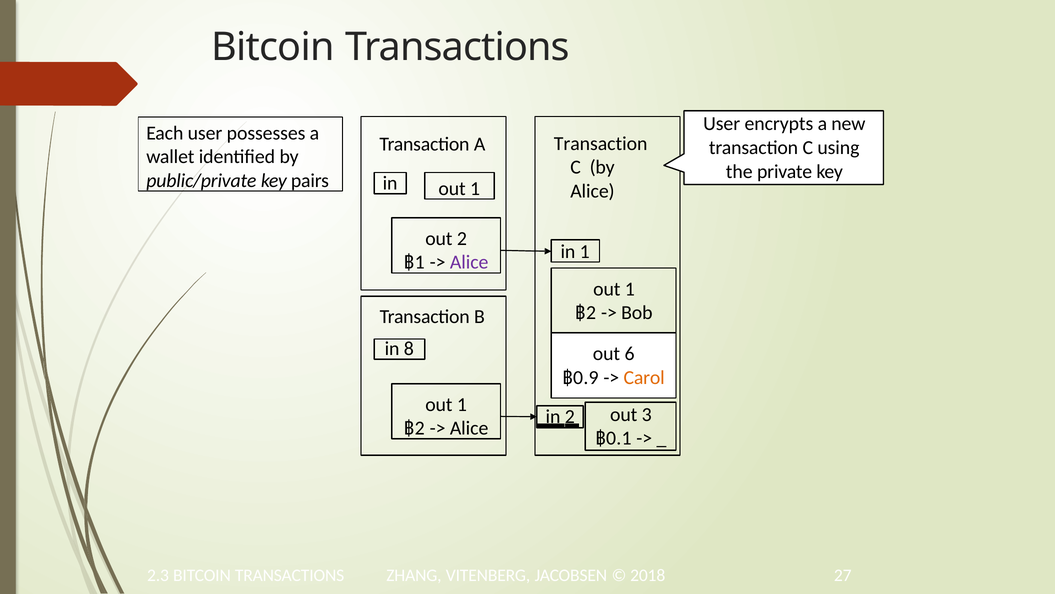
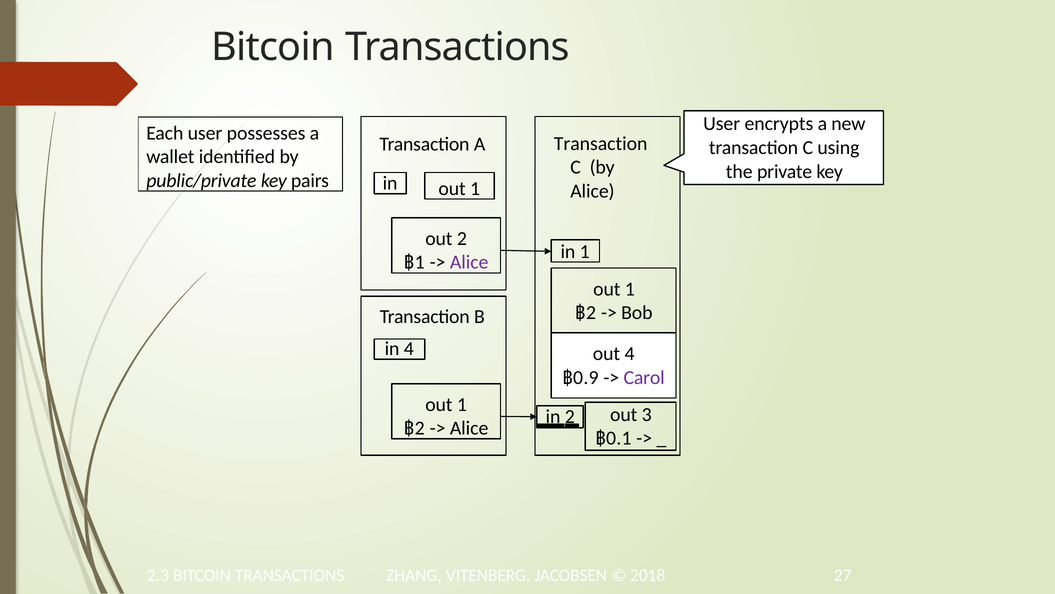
in 8: 8 -> 4 (409, 348)
out 6: 6 -> 4 (630, 353)
Carol colour: orange -> purple (644, 377)
